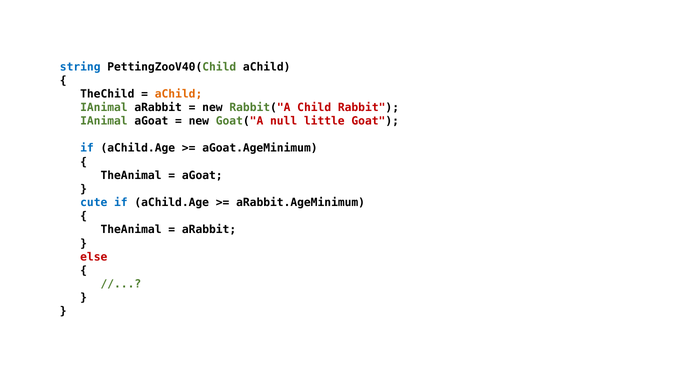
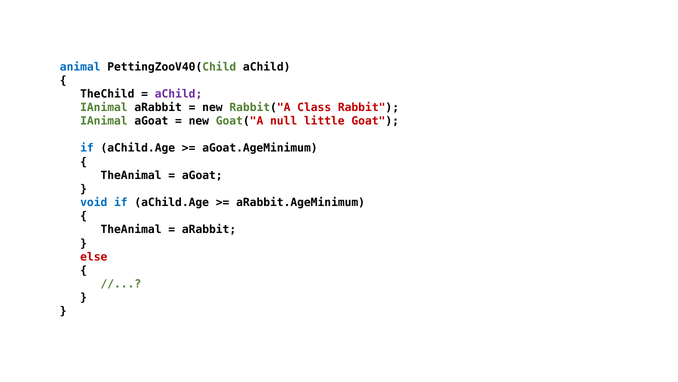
string: string -> animal (80, 67)
aChild colour: orange -> purple (179, 94)
Child: Child -> Class (314, 107)
cute: cute -> void (94, 202)
